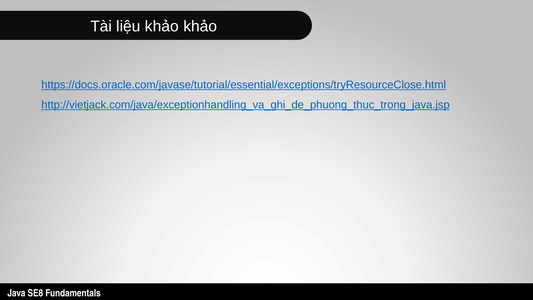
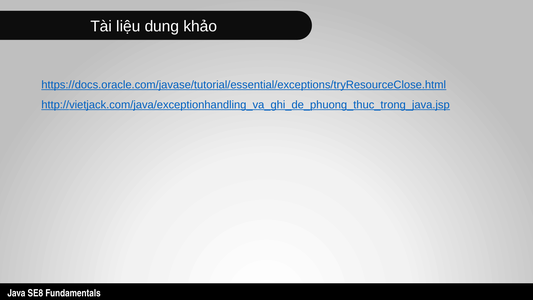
liệu khảo: khảo -> dung (162, 26)
